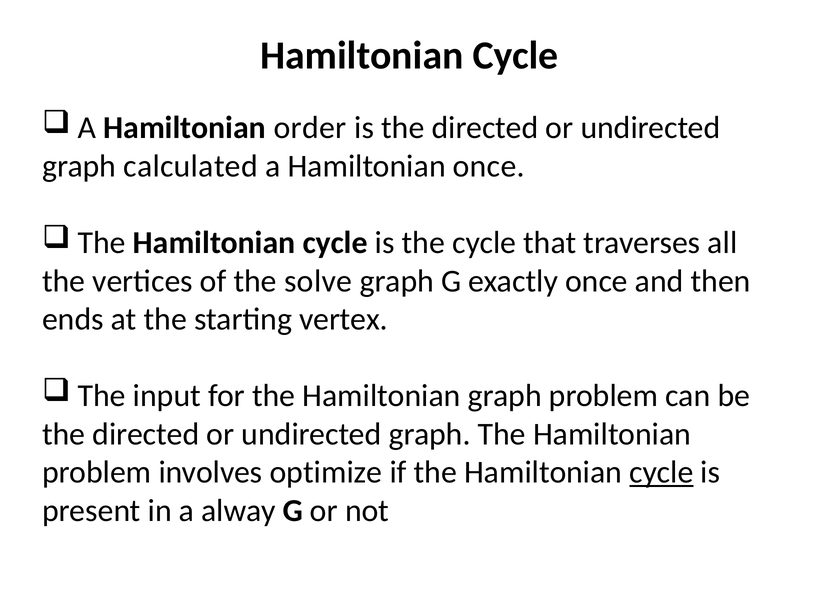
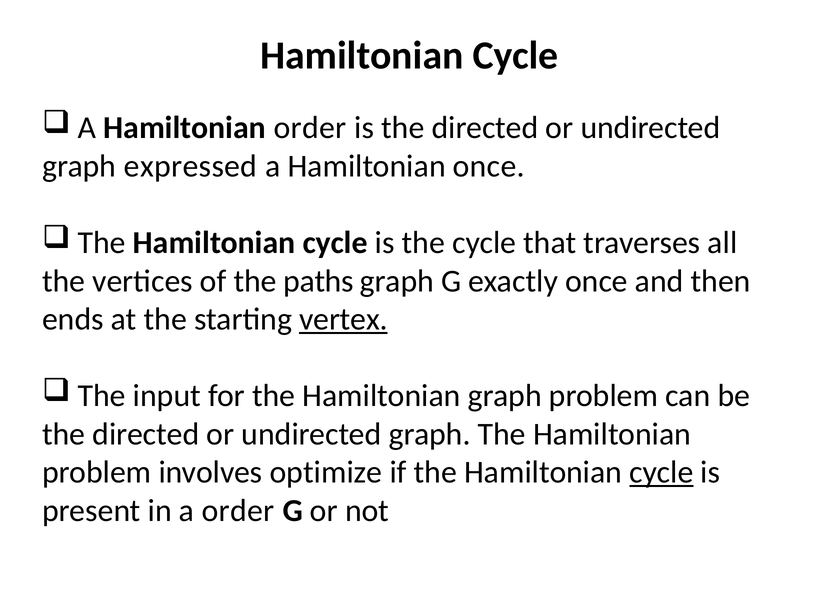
calculated: calculated -> expressed (191, 166)
solve: solve -> paths (319, 281)
vertex underline: none -> present (343, 319)
a alway: alway -> order (238, 510)
